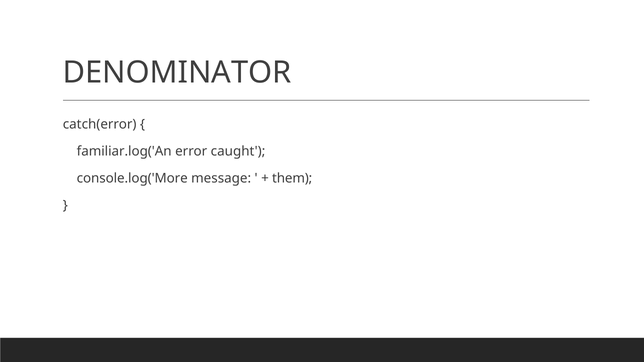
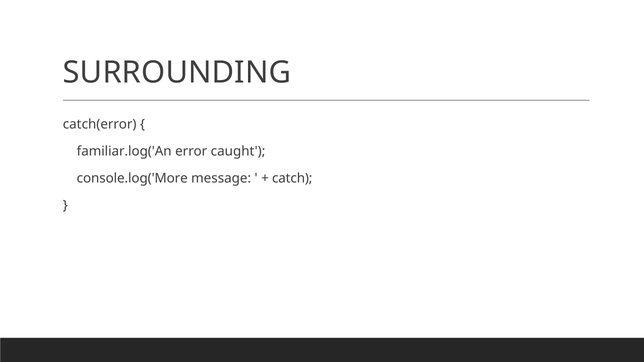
DENOMINATOR: DENOMINATOR -> SURROUNDING (177, 72)
them: them -> catch (292, 179)
